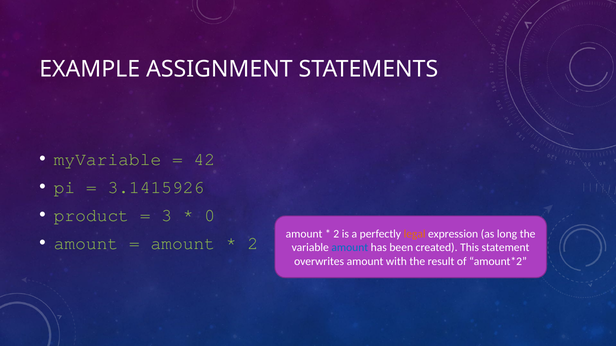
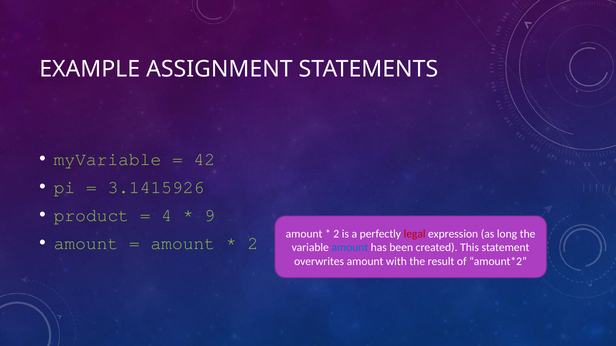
3: 3 -> 4 (167, 216)
0: 0 -> 9 (210, 216)
legal colour: orange -> red (415, 234)
